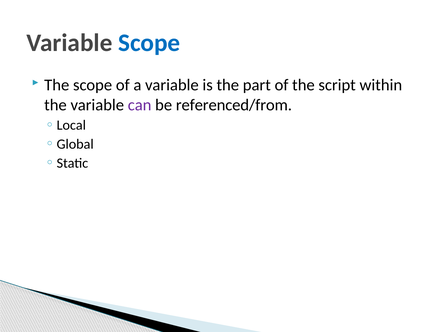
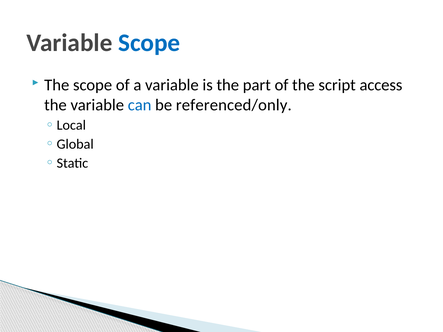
within: within -> access (381, 85)
can colour: purple -> blue (140, 105)
referenced/from: referenced/from -> referenced/only (234, 105)
